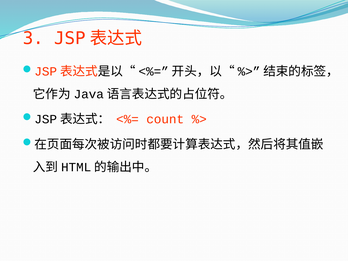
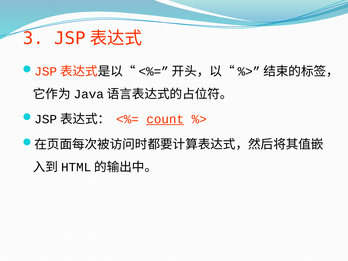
count underline: none -> present (165, 119)
